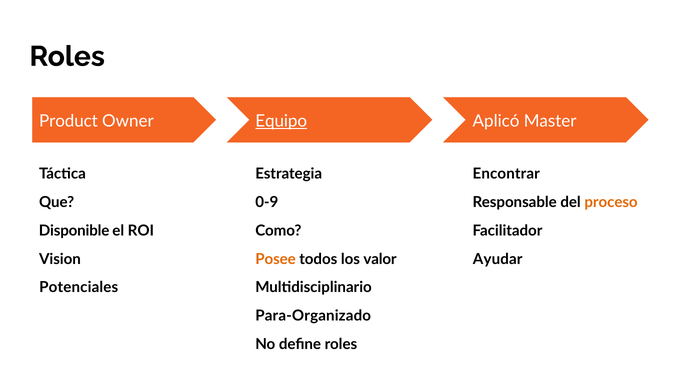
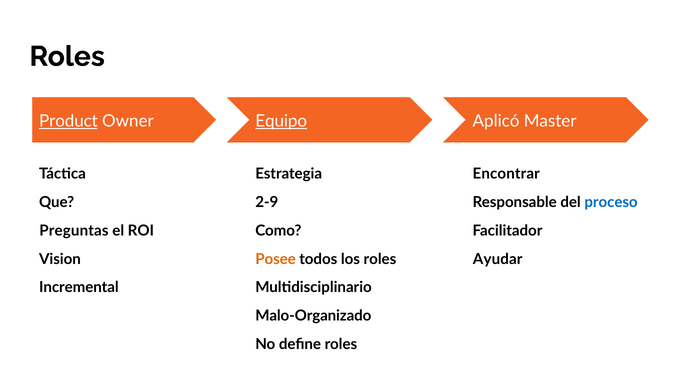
Product underline: none -> present (68, 121)
0-9: 0-9 -> 2-9 (267, 202)
proceso colour: orange -> blue (611, 202)
Disponible: Disponible -> Preguntas (74, 231)
los valor: valor -> roles (380, 259)
Potenciales: Potenciales -> Incremental (79, 288)
Para-Organizado: Para-Organizado -> Malo-Organizado (313, 316)
